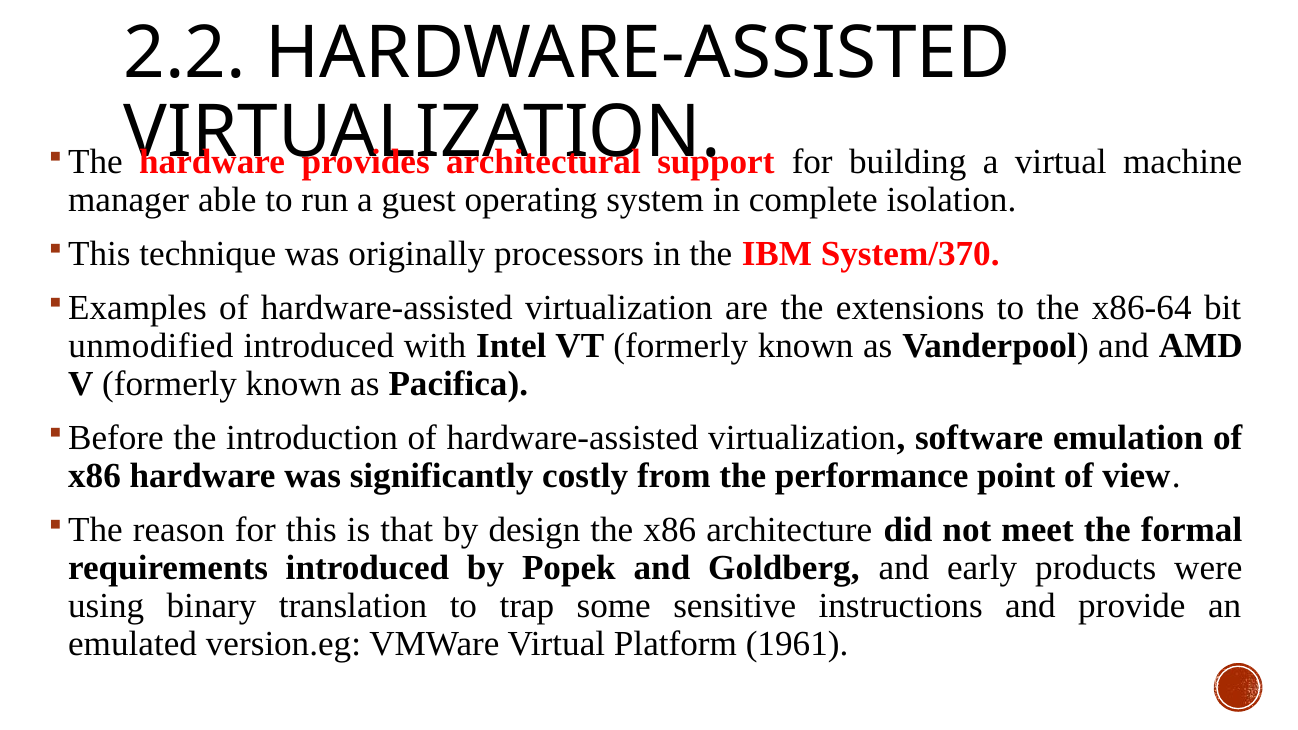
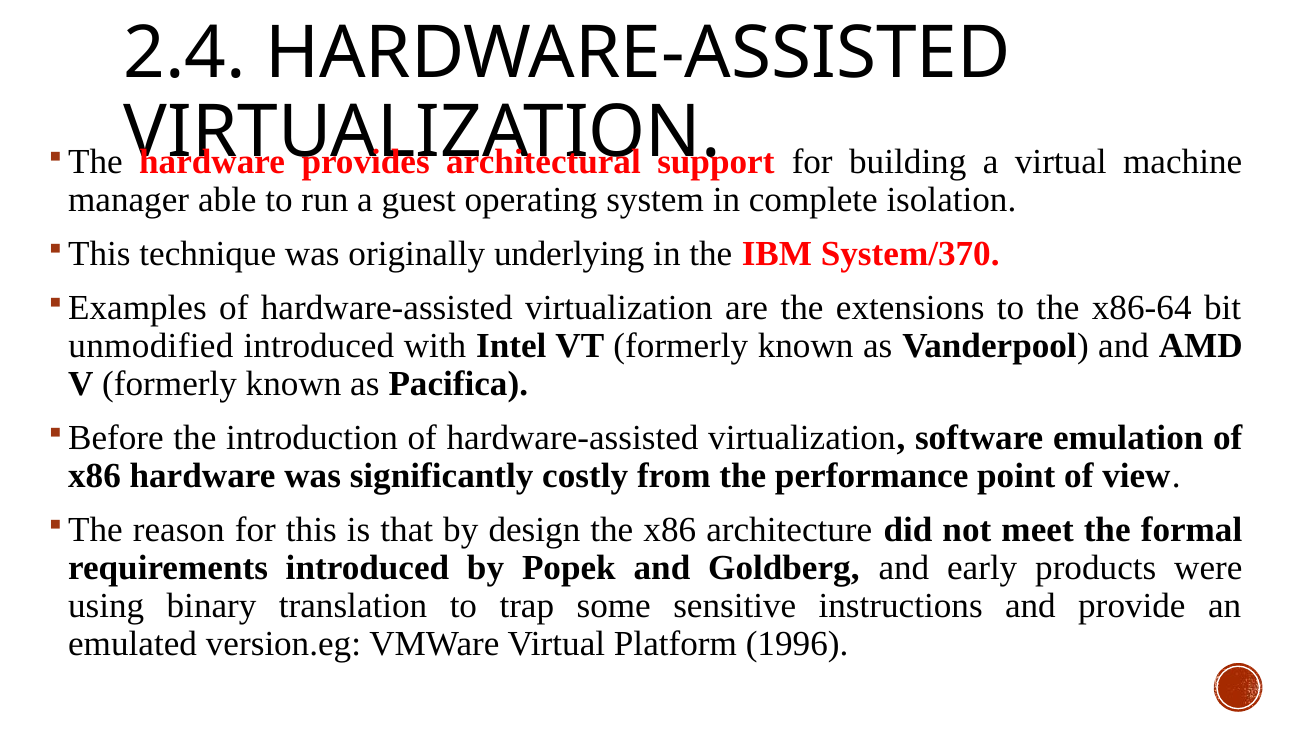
2.2: 2.2 -> 2.4 (185, 54)
processors: processors -> underlying (569, 254)
1961: 1961 -> 1996 (797, 644)
